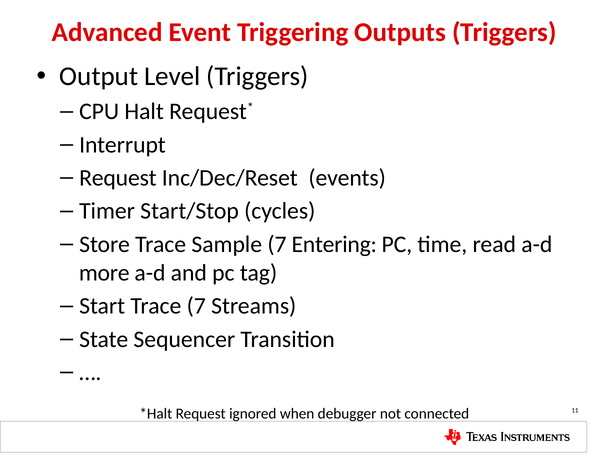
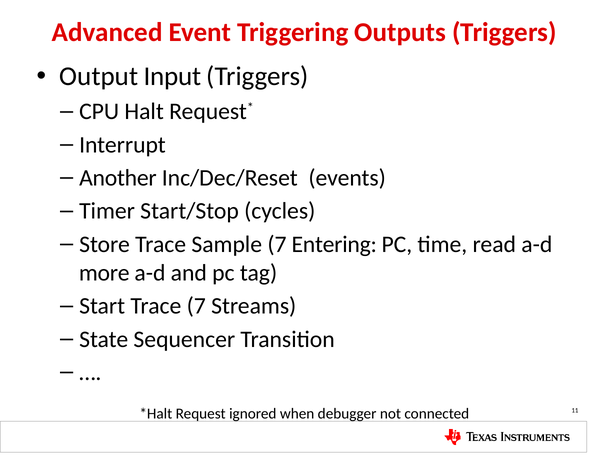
Level: Level -> Input (172, 77)
Request: Request -> Another (118, 178)
